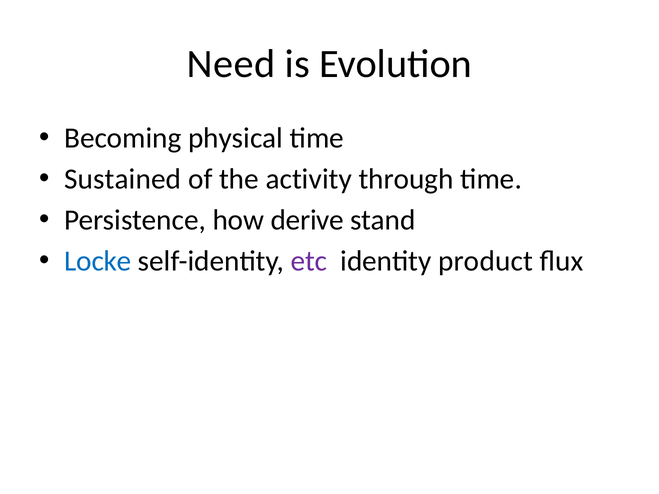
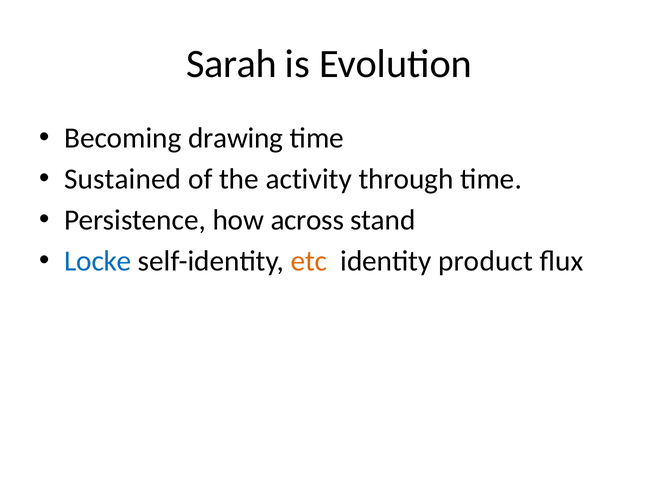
Need: Need -> Sarah (231, 64)
physical: physical -> drawing (236, 138)
derive: derive -> across (307, 220)
etc colour: purple -> orange (309, 261)
